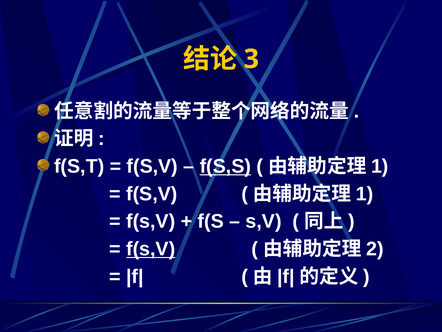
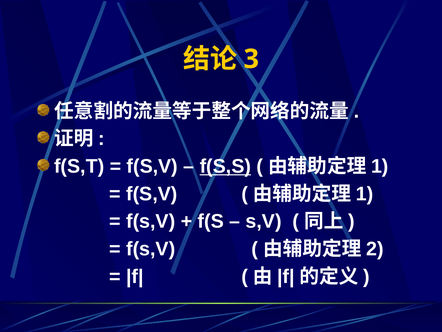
f(s,V underline: present -> none (151, 249)
